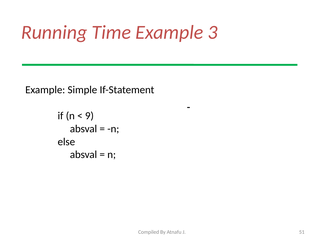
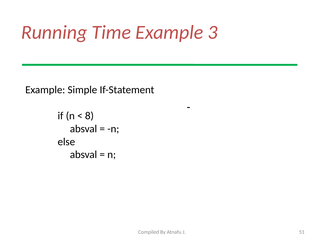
9: 9 -> 8 (89, 116)
